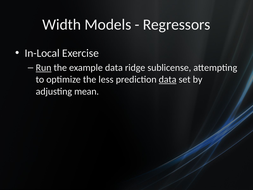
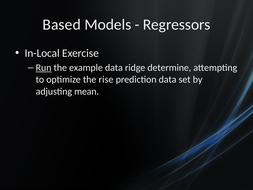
Width: Width -> Based (62, 24)
sublicense: sublicense -> determine (169, 68)
less: less -> rise (106, 79)
data underline: present -> none (168, 79)
